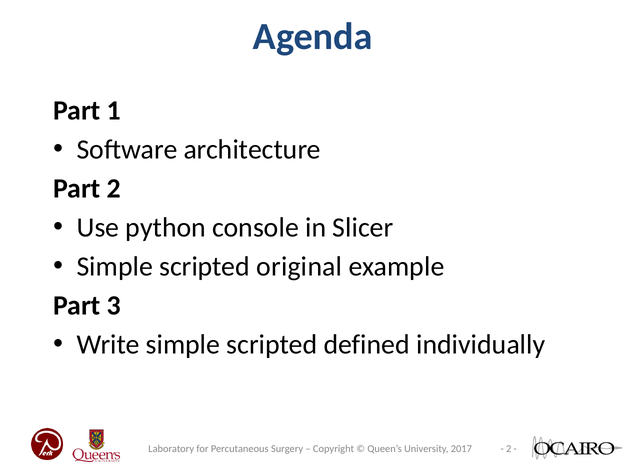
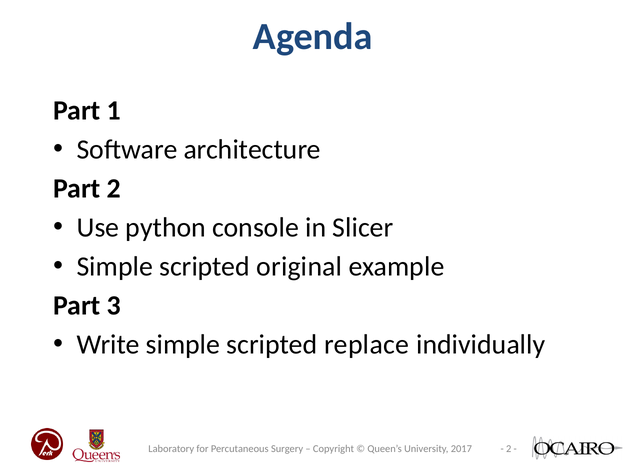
defined: defined -> replace (367, 344)
